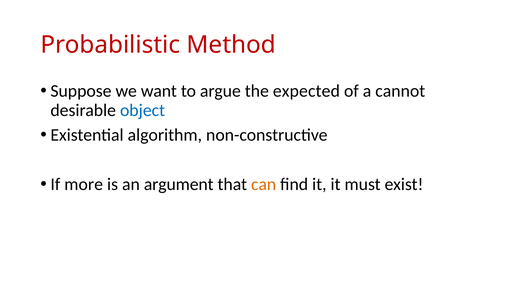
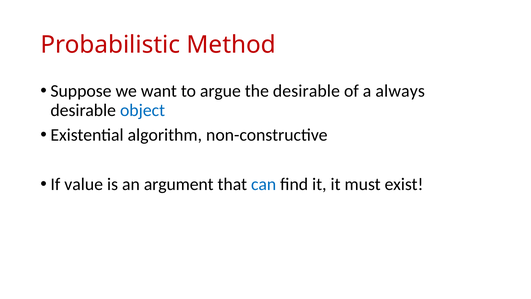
the expected: expected -> desirable (306, 91)
cannot: cannot -> always (400, 91)
more: more -> value (84, 184)
can colour: orange -> blue (264, 184)
